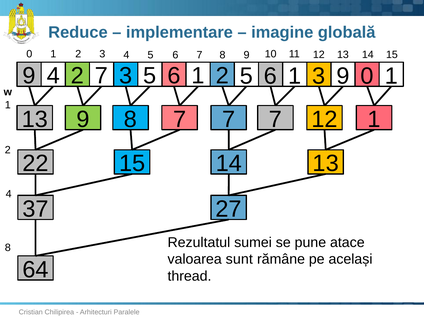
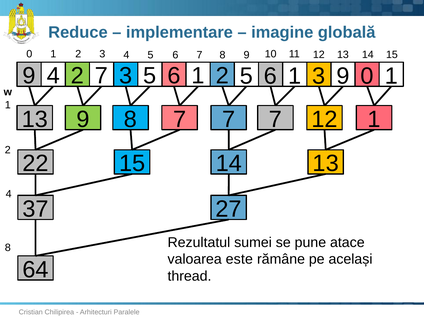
sunt: sunt -> este (239, 259)
